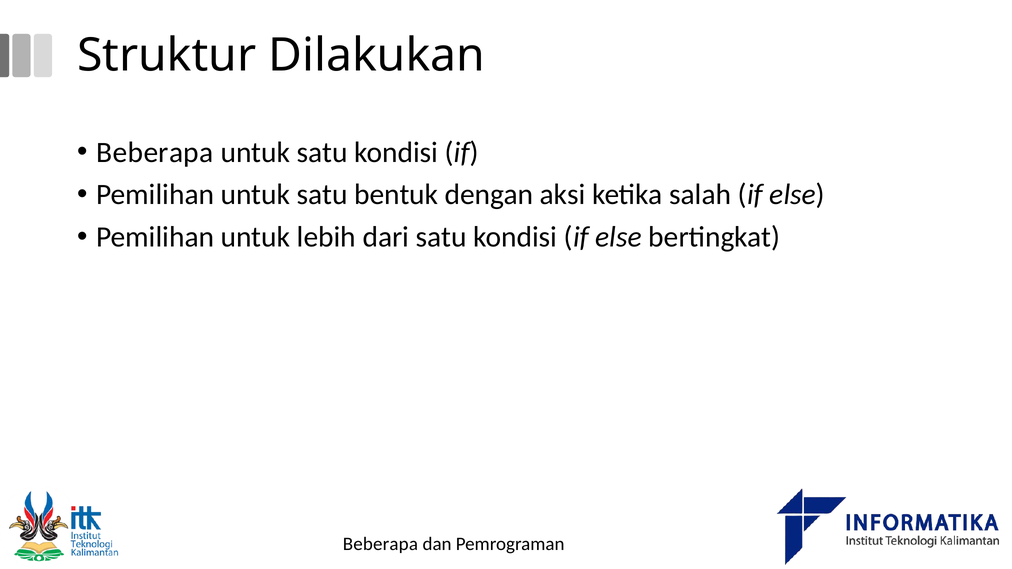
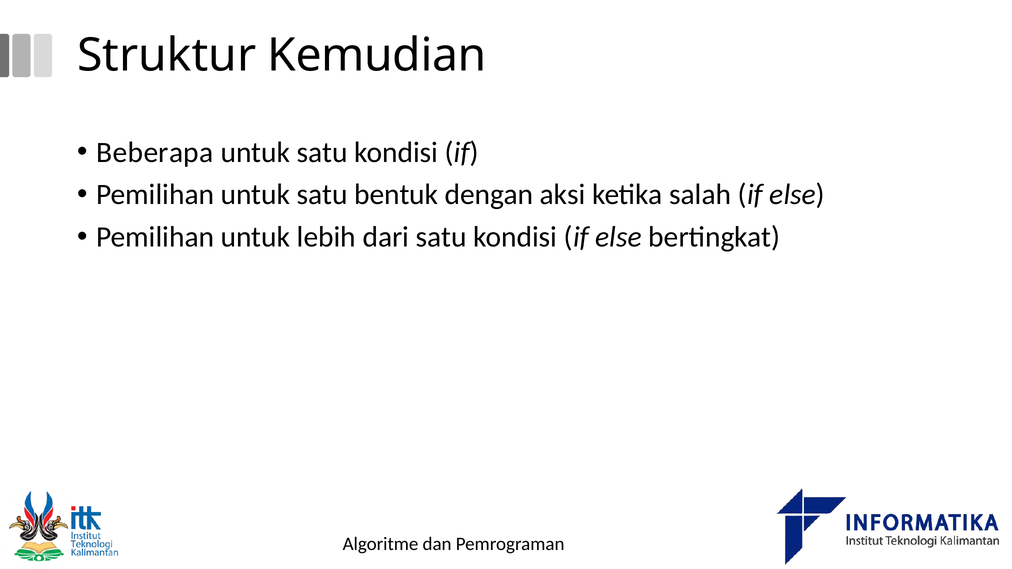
Dilakukan: Dilakukan -> Kemudian (377, 55)
Beberapa: Beberapa -> Algoritme (380, 544)
